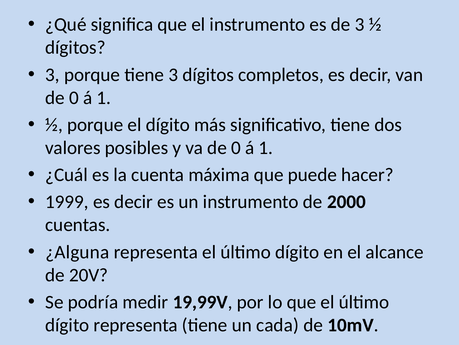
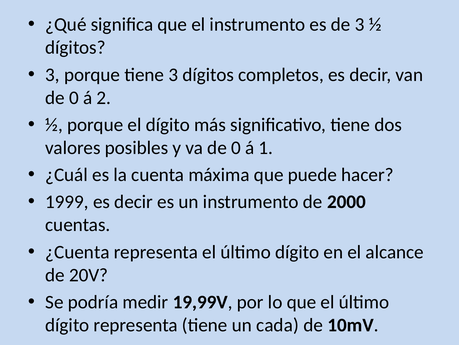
1: 1 -> 2 (104, 98)
¿Alguna: ¿Alguna -> ¿Cuenta (77, 252)
